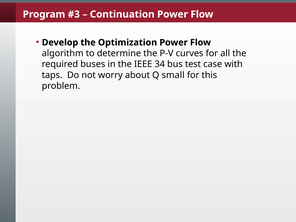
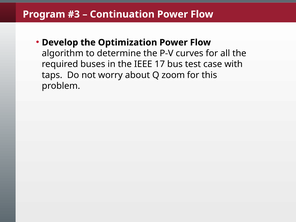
34: 34 -> 17 (160, 64)
small: small -> zoom (173, 75)
